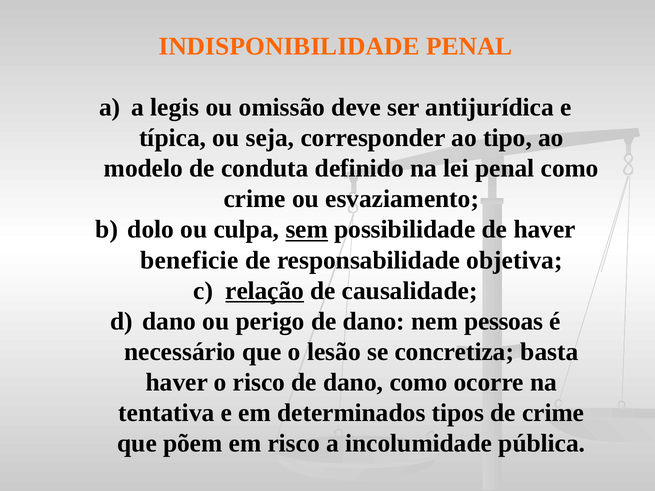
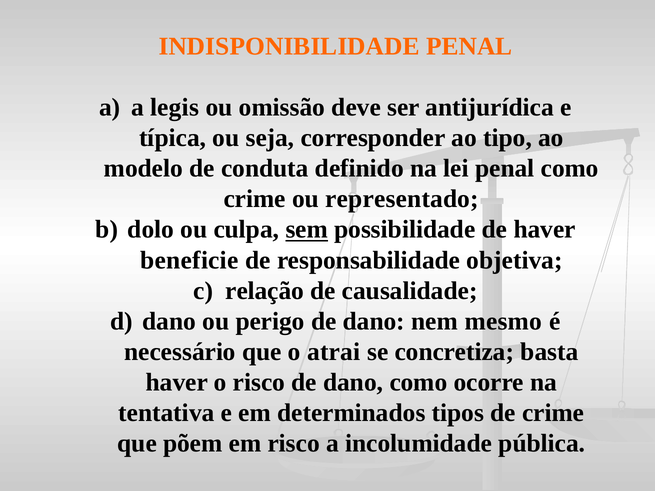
esvaziamento: esvaziamento -> representado (402, 199)
relação underline: present -> none (265, 291)
pessoas: pessoas -> mesmo (503, 321)
lesão: lesão -> atrai (334, 352)
